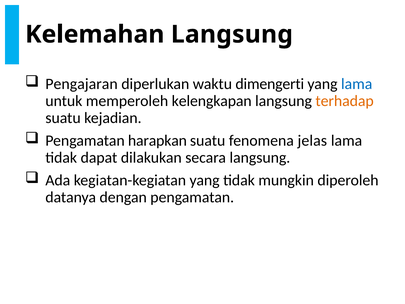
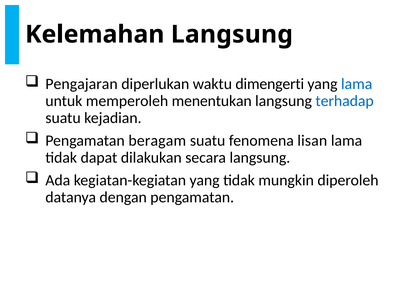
kelengkapan: kelengkapan -> menentukan (212, 101)
terhadap colour: orange -> blue (345, 101)
harapkan: harapkan -> beragam (157, 141)
jelas: jelas -> lisan (312, 141)
